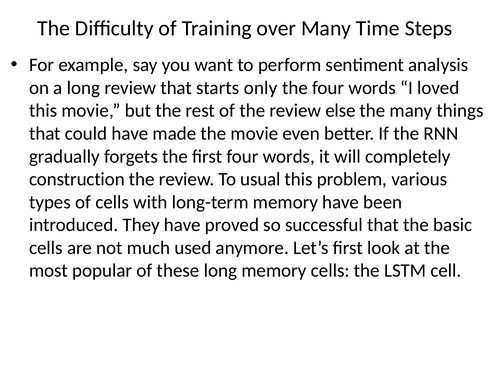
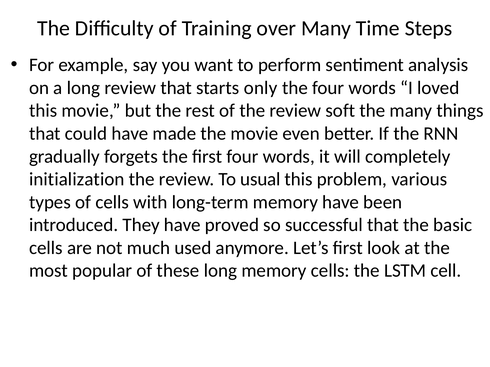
else: else -> soft (340, 111)
construction: construction -> initialization (77, 180)
